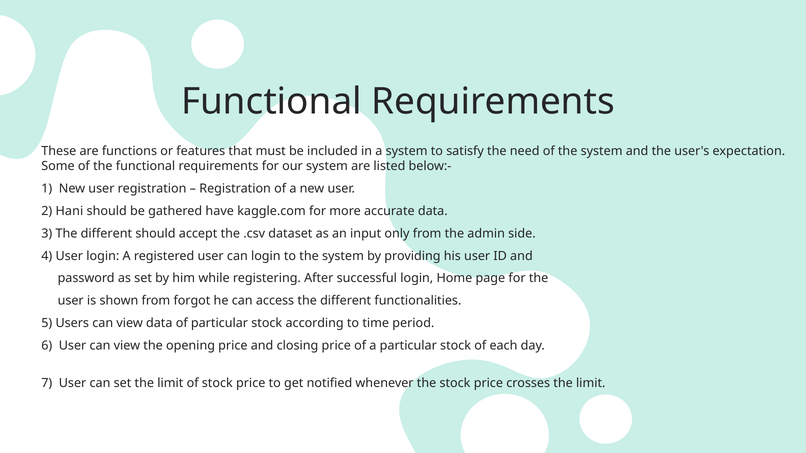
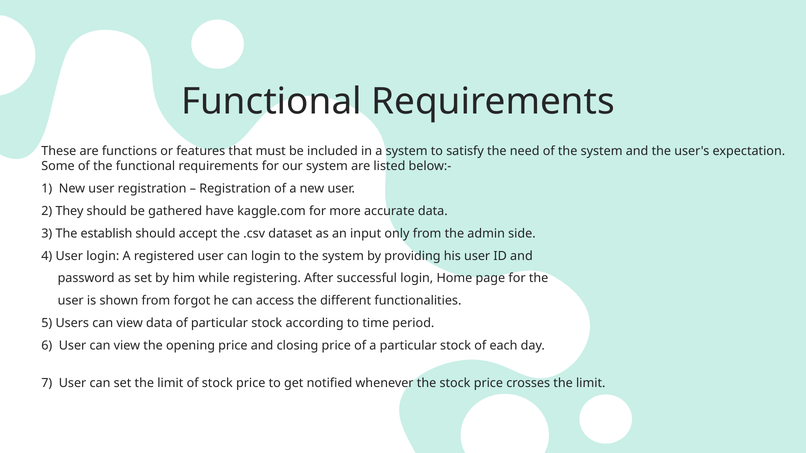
Hani: Hani -> They (70, 211)
3 The different: different -> establish (106, 234)
